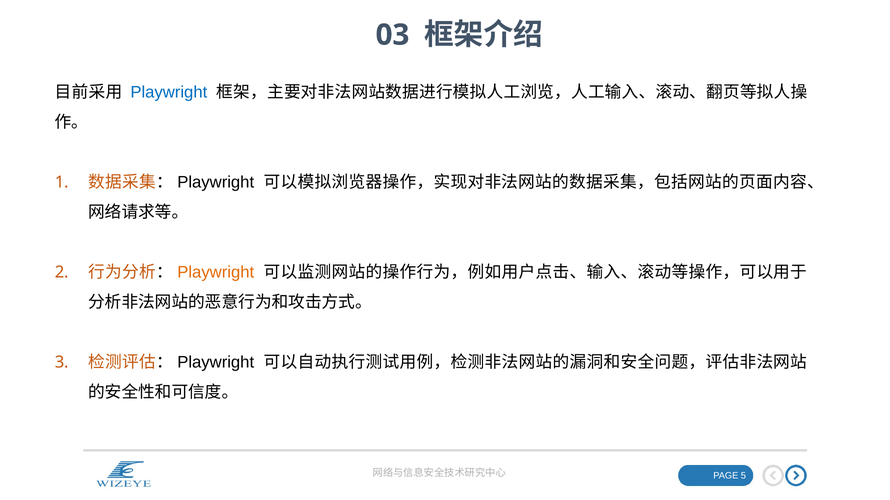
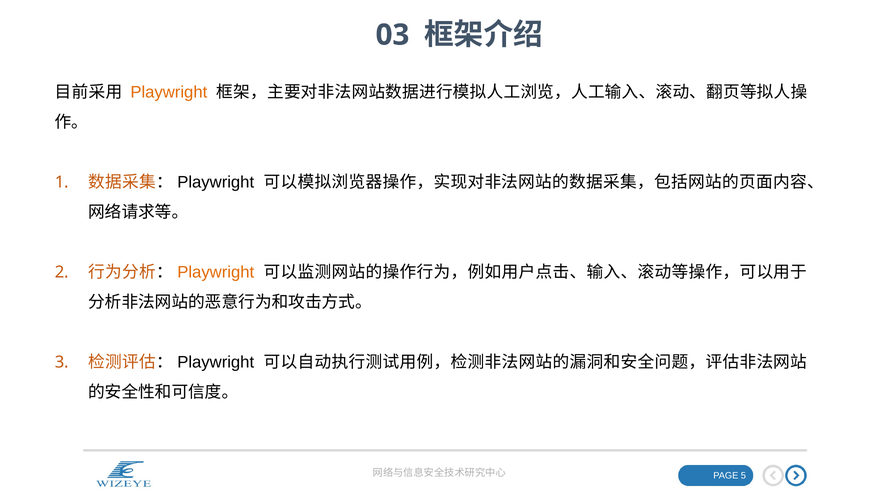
Playwright colour: blue -> orange (169, 92)
